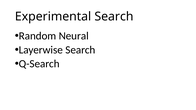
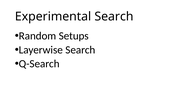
Neural: Neural -> Setups (74, 36)
